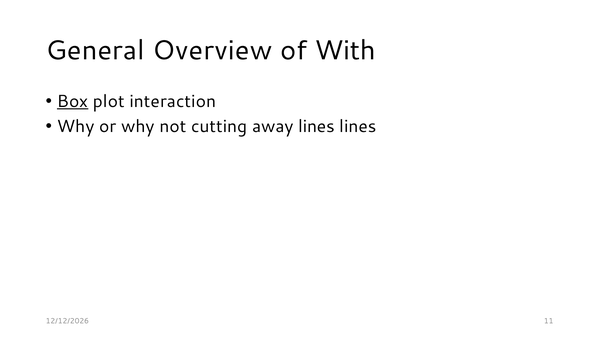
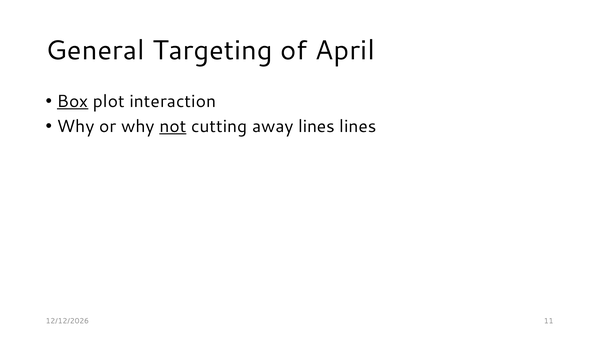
Overview: Overview -> Targeting (212, 50)
With: With -> April (345, 50)
not underline: none -> present (173, 126)
